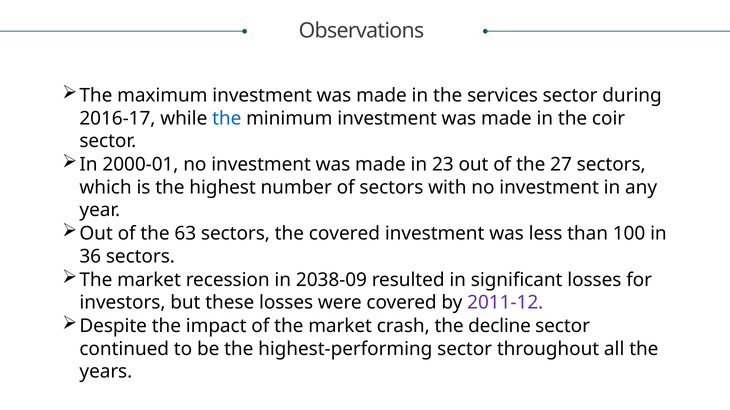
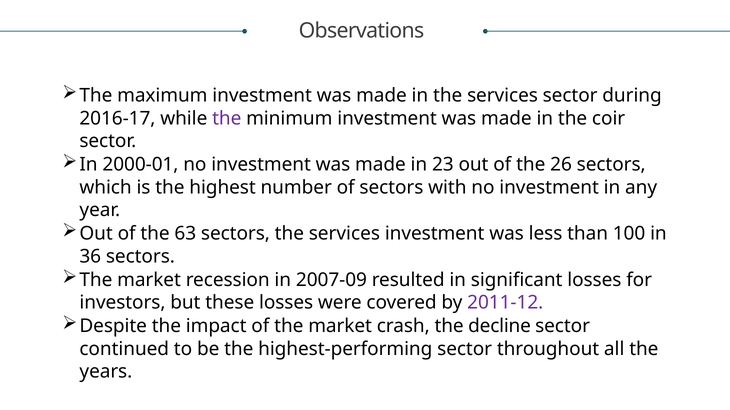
the colour: blue -> purple (227, 118)
27: 27 -> 26 (561, 165)
sectors the covered: covered -> services (344, 234)
2038-09: 2038-09 -> 2007-09 (331, 280)
